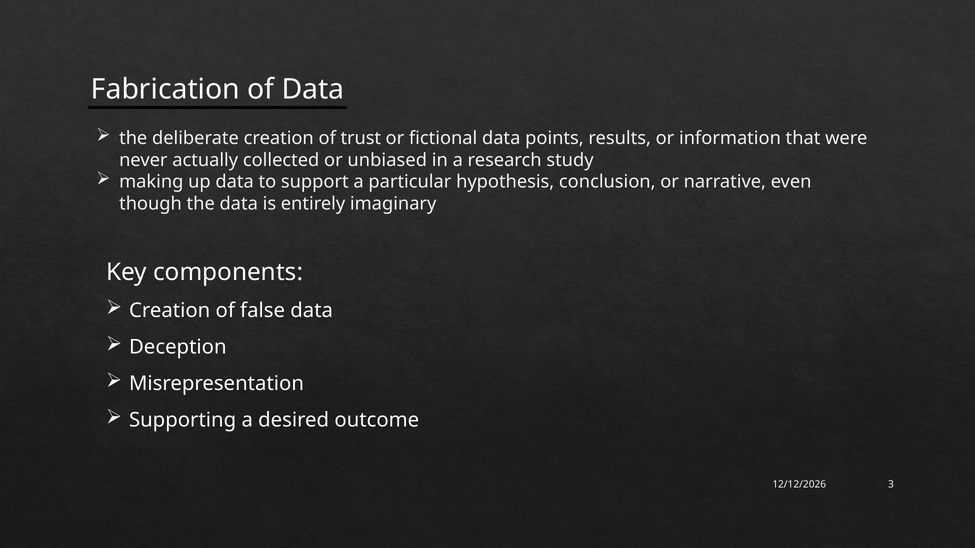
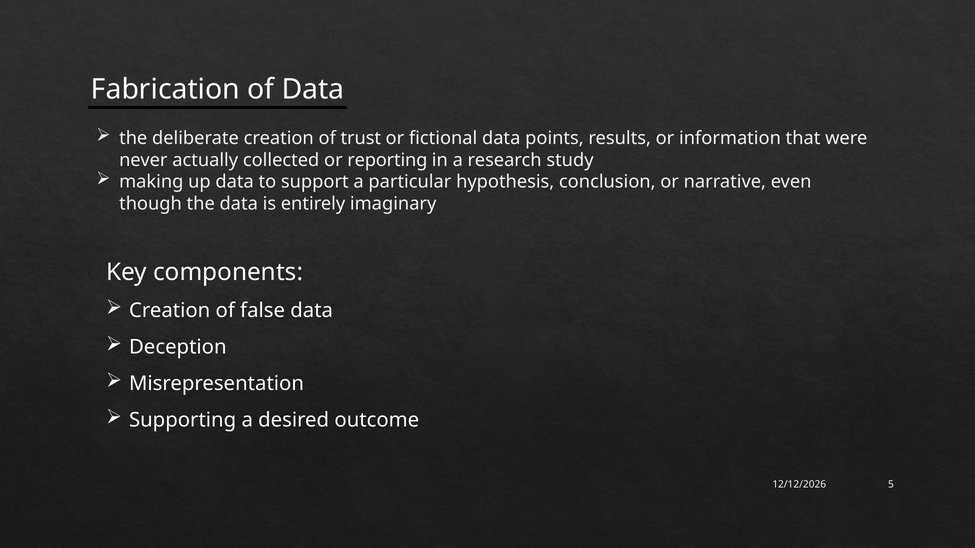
unbiased: unbiased -> reporting (387, 160)
3: 3 -> 5 (891, 485)
